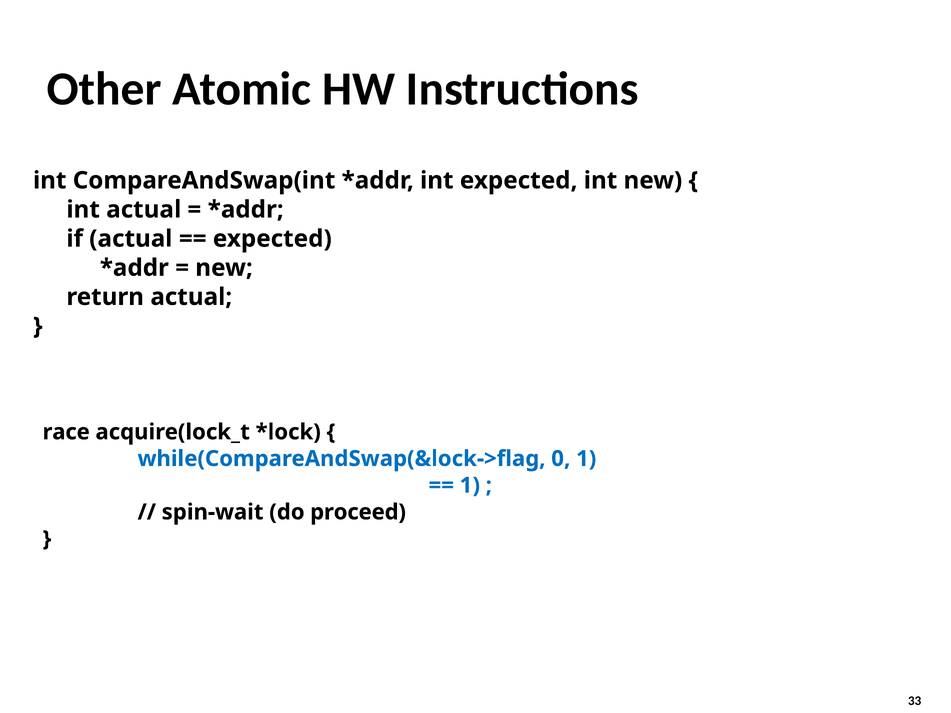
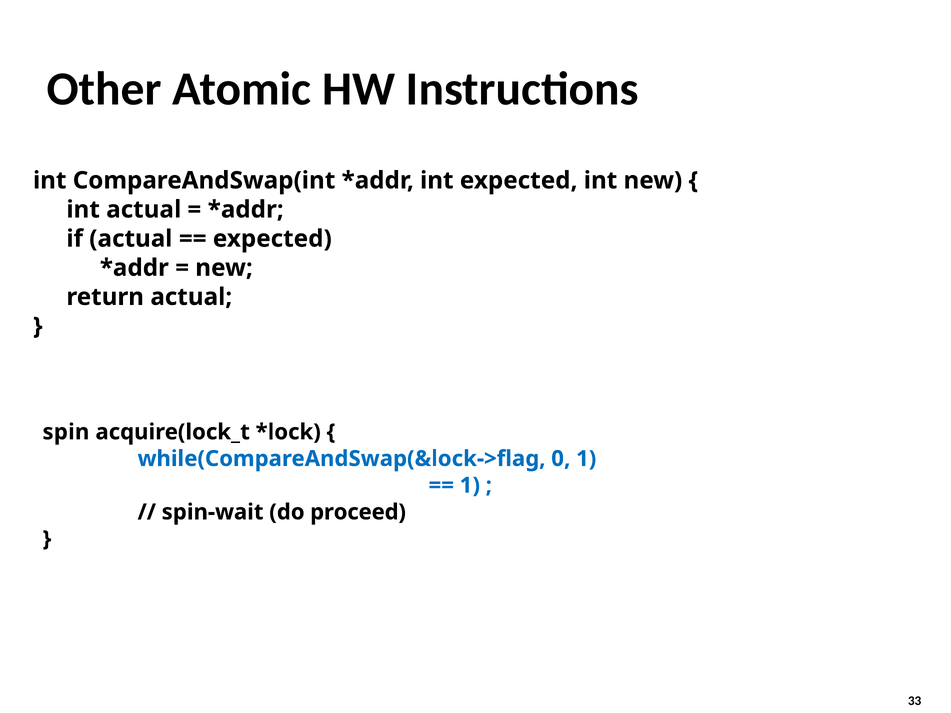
race: race -> spin (66, 432)
